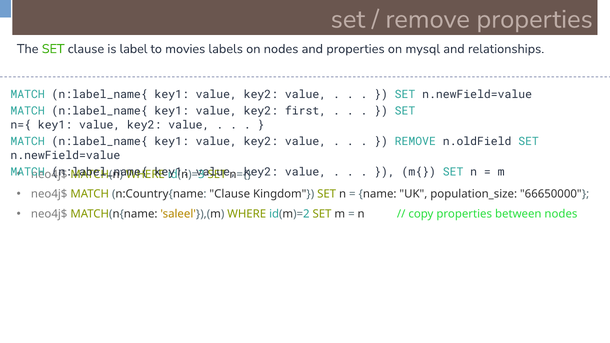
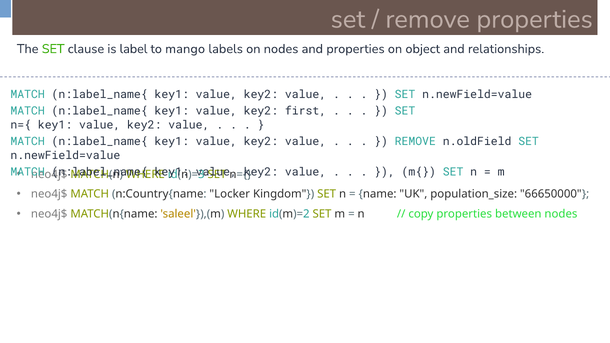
movies: movies -> mango (185, 49)
mysql: mysql -> object (423, 49)
n:Country{name Clause: Clause -> Locker (230, 194)
